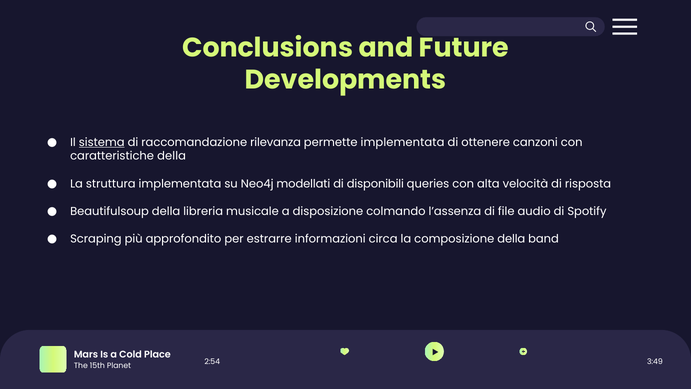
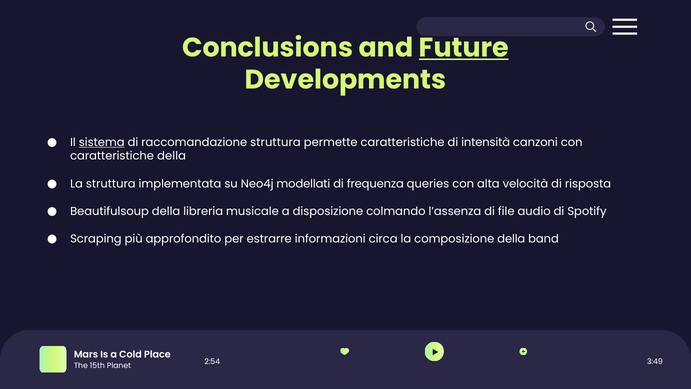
Future underline: none -> present (464, 48)
raccomandazione rilevanza: rilevanza -> struttura (275, 142)
permette implementata: implementata -> caratteristiche (403, 142)
ottenere: ottenere -> intensità (486, 142)
disponibili: disponibili -> frequenza (375, 184)
